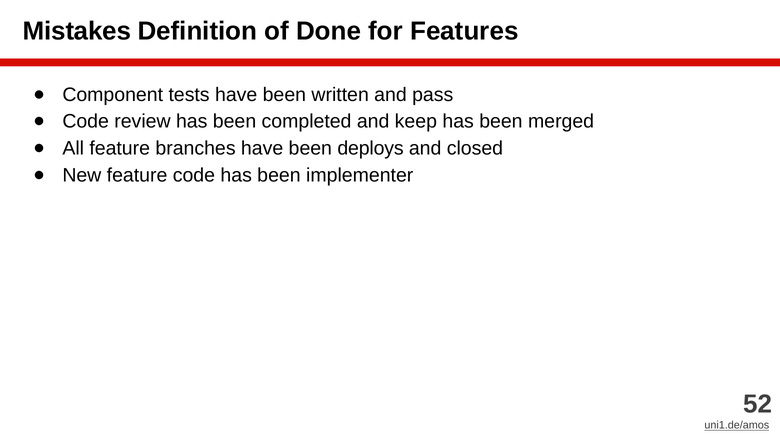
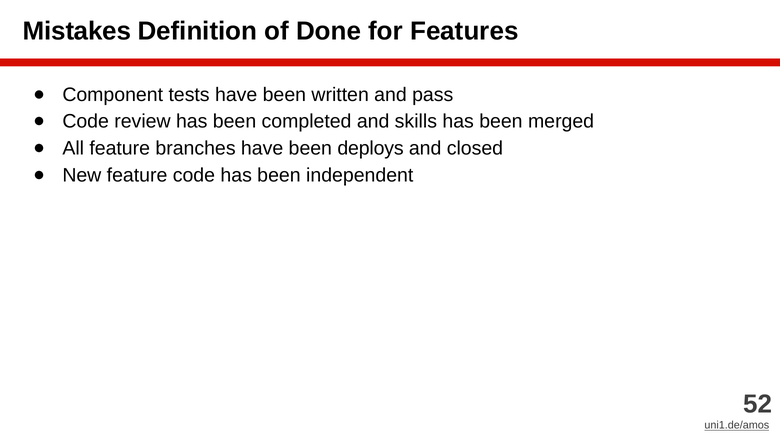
keep: keep -> skills (416, 121)
implementer: implementer -> independent (360, 175)
